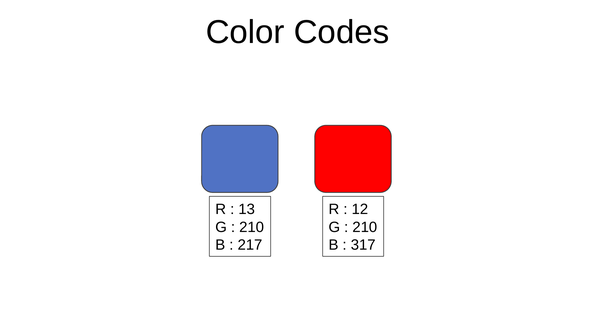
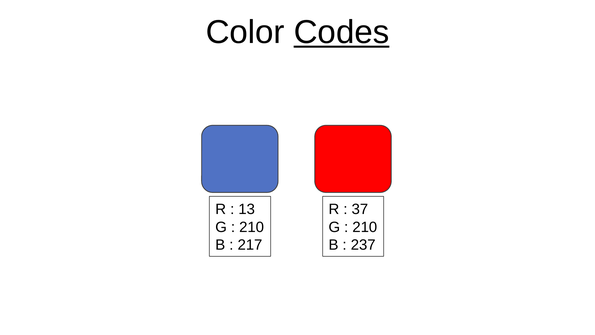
Codes underline: none -> present (342, 32)
12: 12 -> 37 (360, 209)
317: 317 -> 237 (363, 245)
